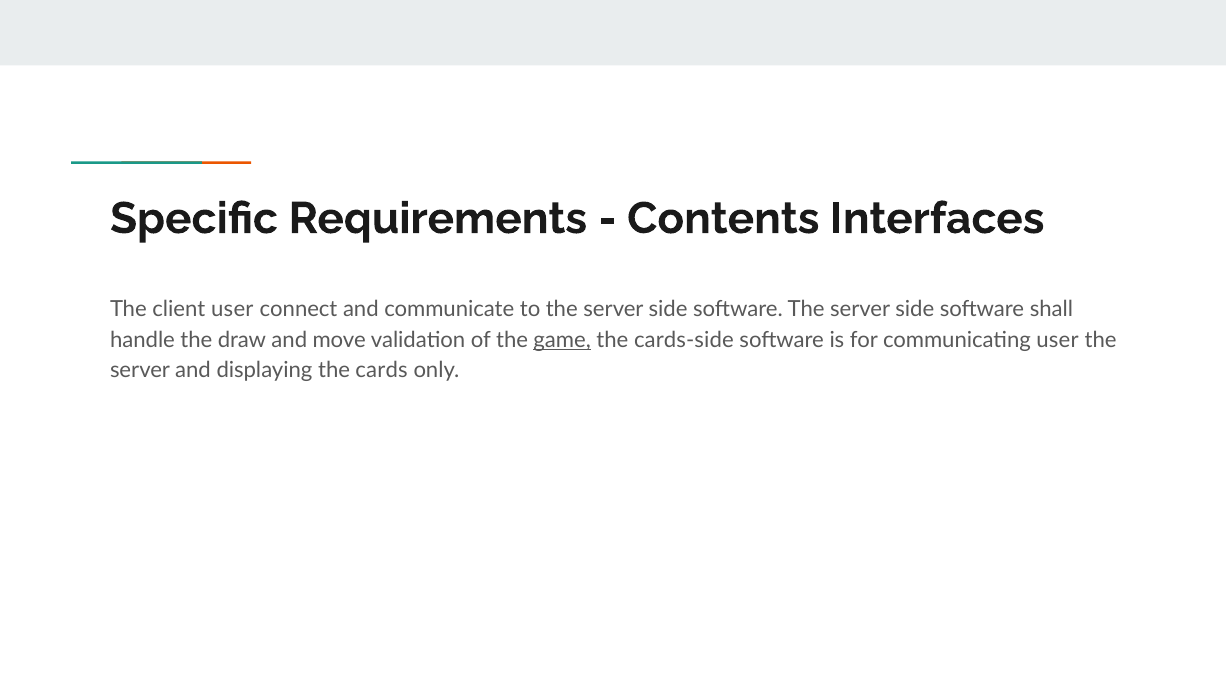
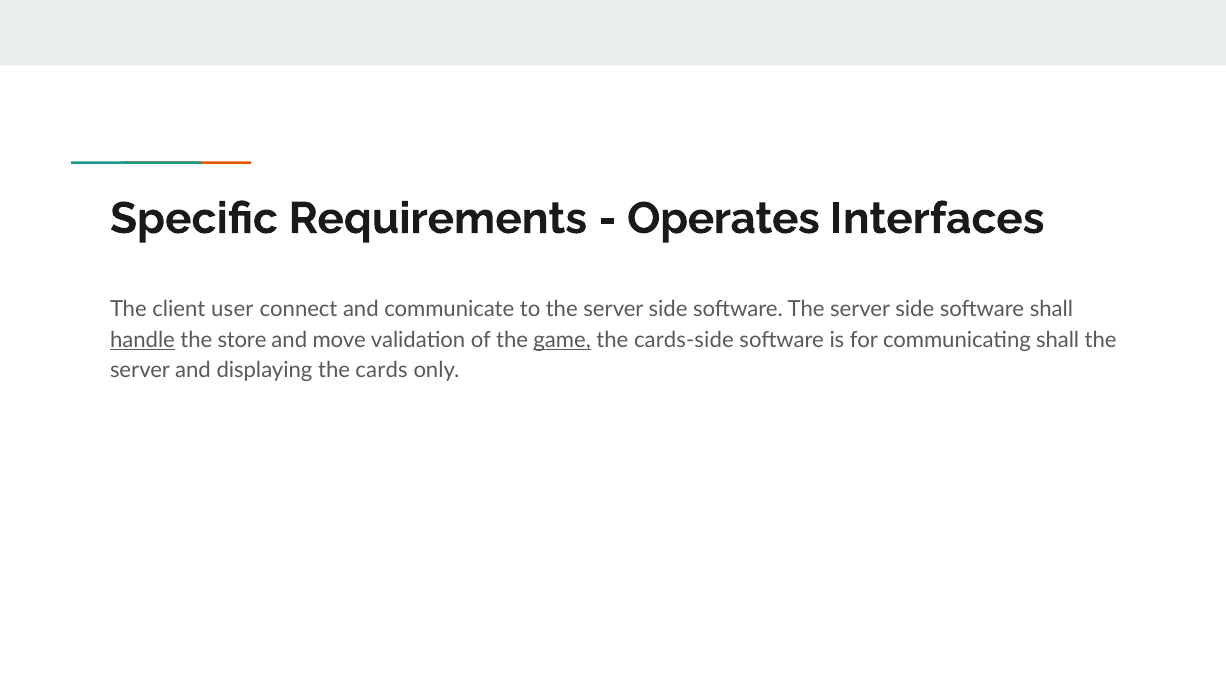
Contents: Contents -> Operates (723, 219)
handle underline: none -> present (142, 340)
draw: draw -> store (242, 340)
communicating user: user -> shall (1058, 340)
